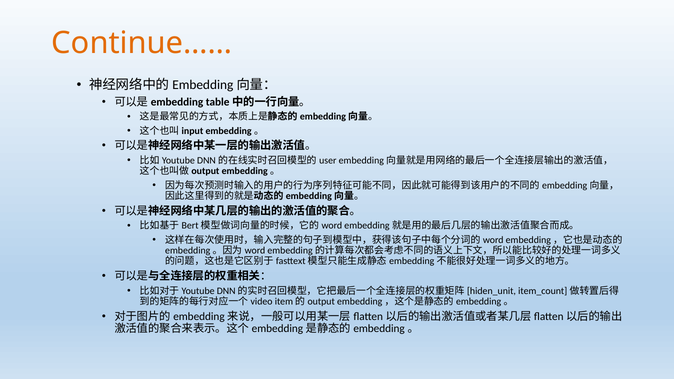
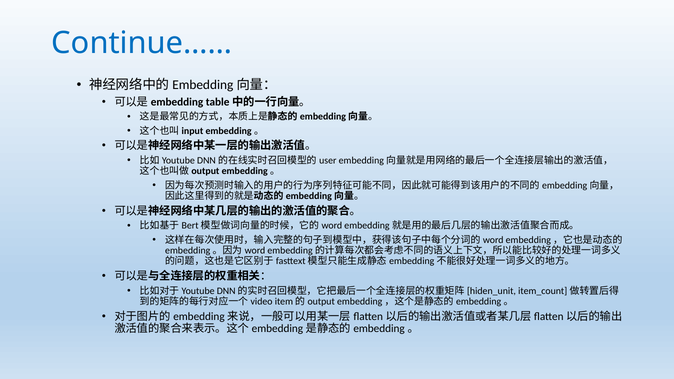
Continue…… colour: orange -> blue (142, 43)
